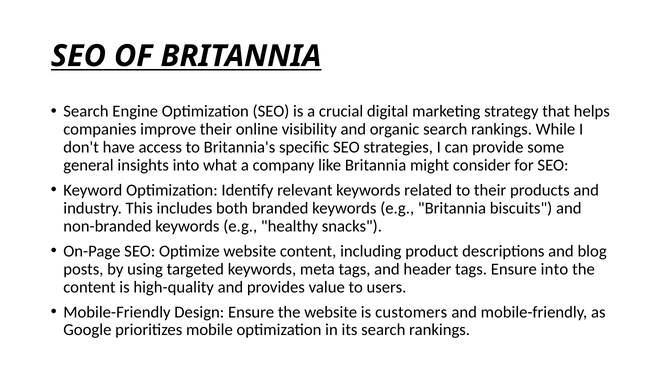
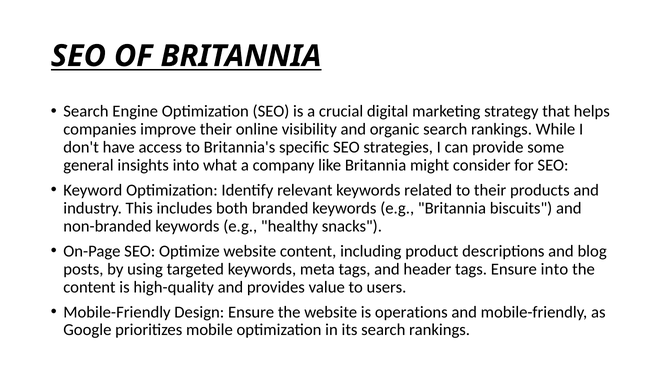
customers: customers -> operations (411, 312)
